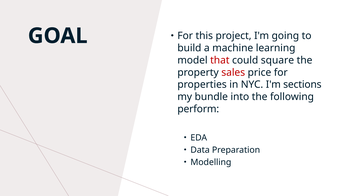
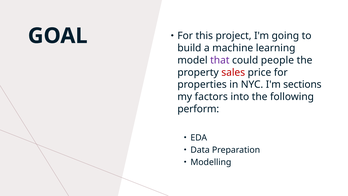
that colour: red -> purple (220, 60)
square: square -> people (277, 60)
bundle: bundle -> factors (211, 97)
